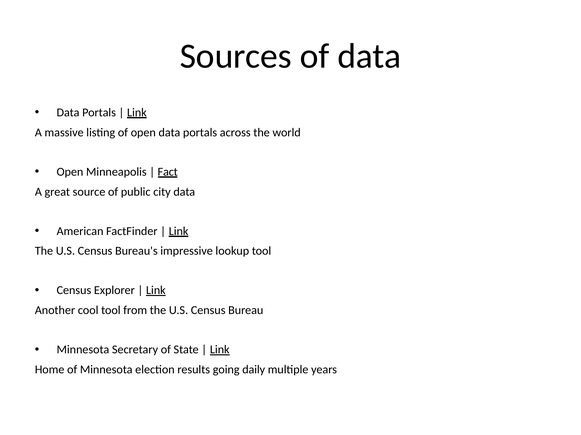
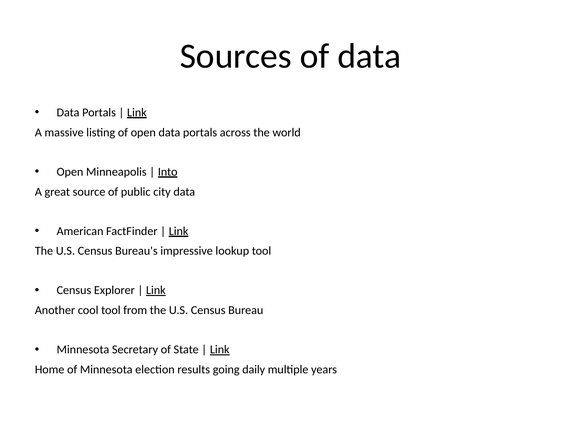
Fact: Fact -> Into (168, 172)
